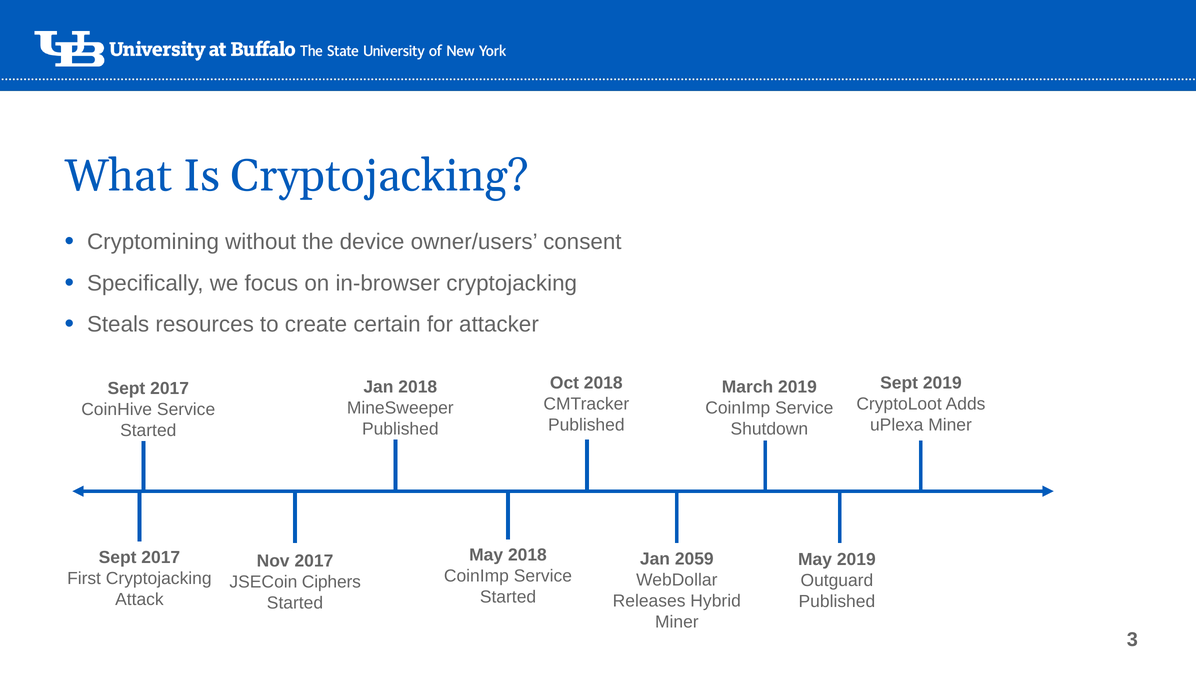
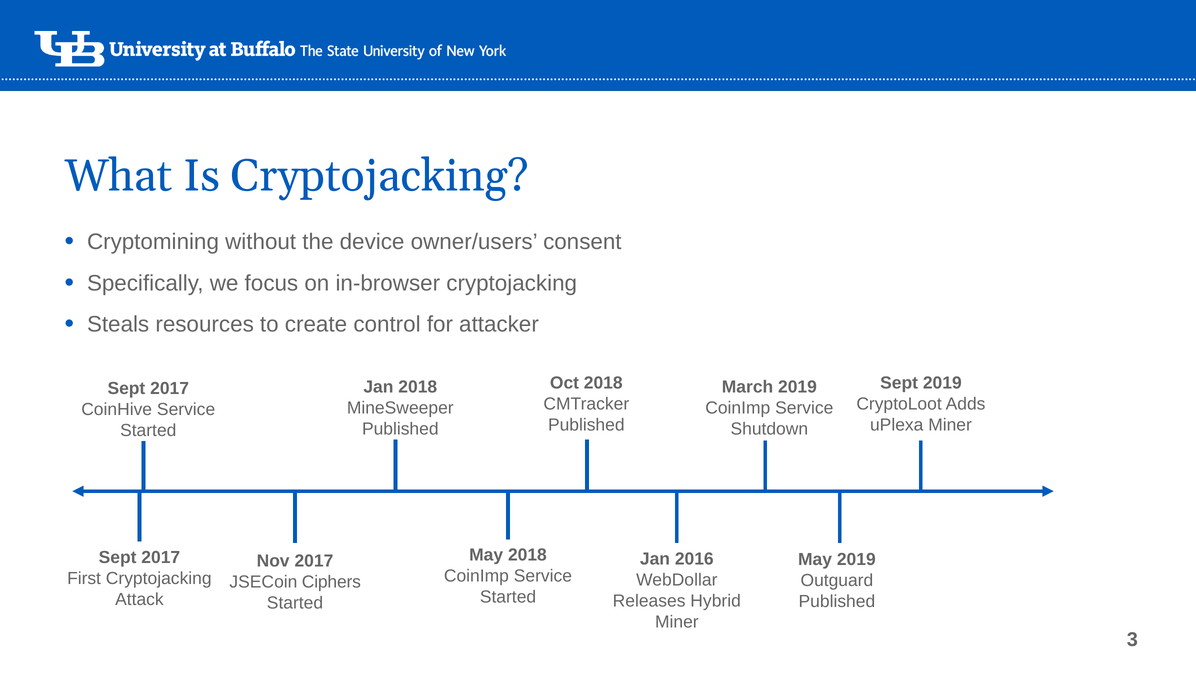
certain: certain -> control (387, 324)
2059: 2059 -> 2016 (694, 559)
